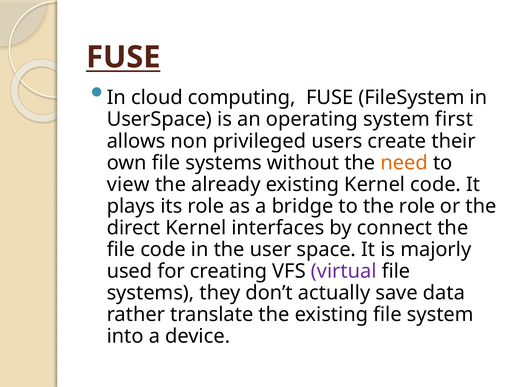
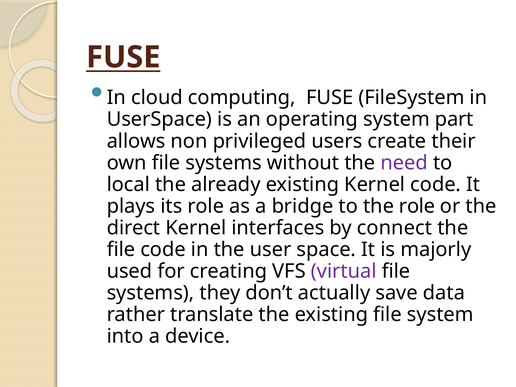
first: first -> part (454, 119)
need colour: orange -> purple (404, 163)
view: view -> local (128, 184)
